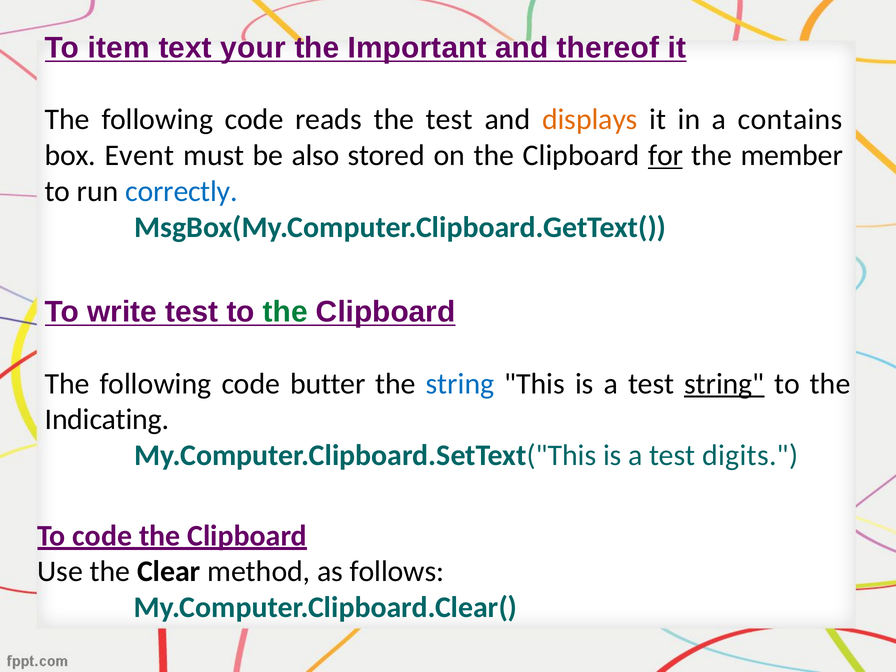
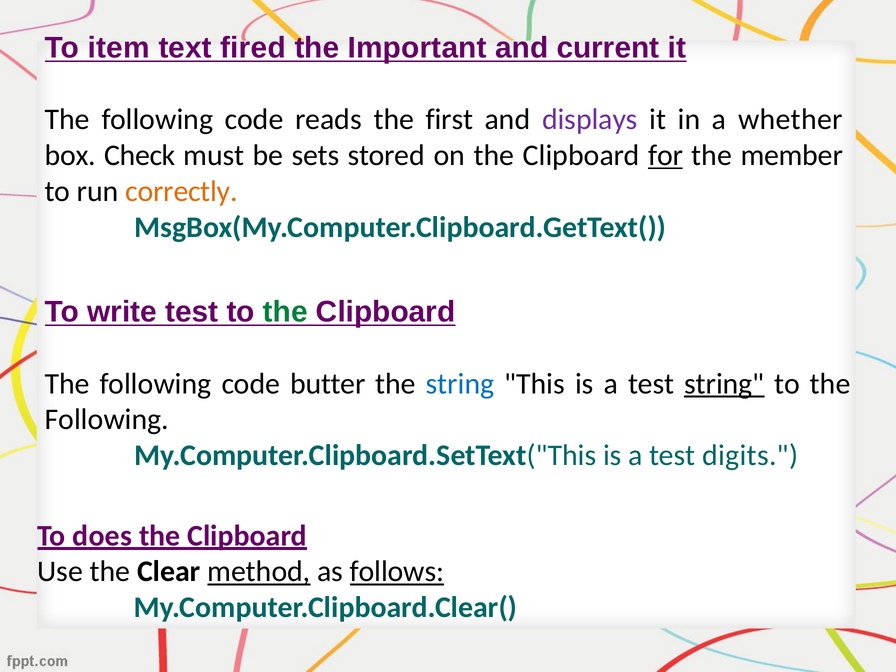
your: your -> fired (253, 48)
thereof: thereof -> current (608, 48)
the test: test -> first (449, 120)
displays colour: orange -> purple (590, 120)
contains: contains -> whether (790, 120)
Event: Event -> Check (140, 155)
also: also -> sets (316, 155)
correctly colour: blue -> orange (181, 191)
Indicating: Indicating -> Following (107, 420)
To code: code -> does (102, 536)
method underline: none -> present (259, 572)
follows underline: none -> present (397, 572)
